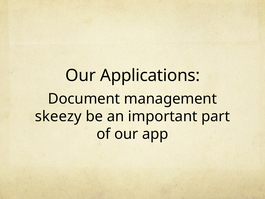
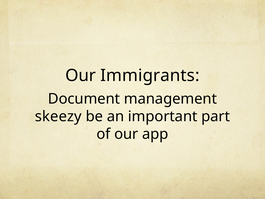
Applications: Applications -> Immigrants (150, 75)
